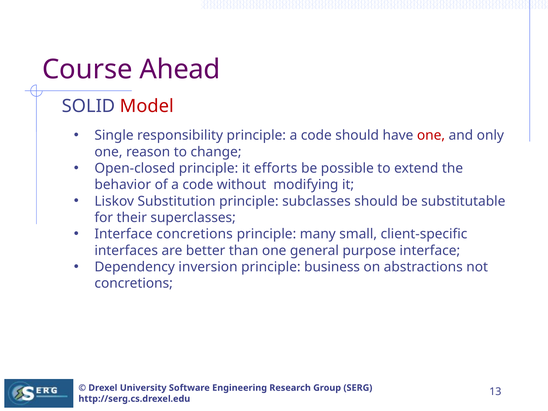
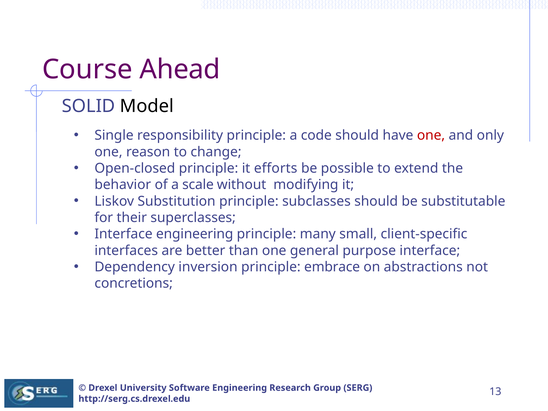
Model colour: red -> black (147, 106)
of a code: code -> scale (198, 185)
Interface concretions: concretions -> engineering (195, 234)
business: business -> embrace (332, 267)
